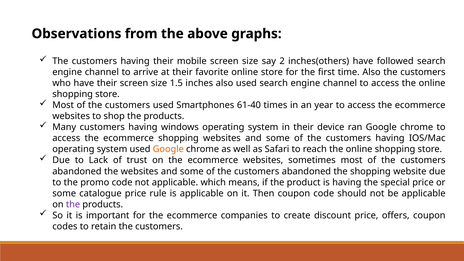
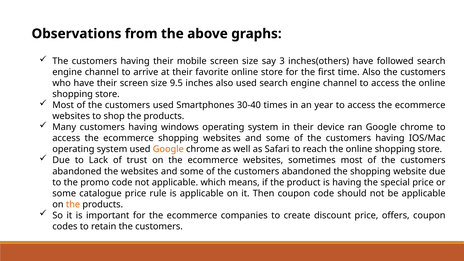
2: 2 -> 3 (282, 61)
1.5: 1.5 -> 9.5 (176, 83)
61-40: 61-40 -> 30-40 (249, 105)
the colour: purple -> orange (73, 204)
